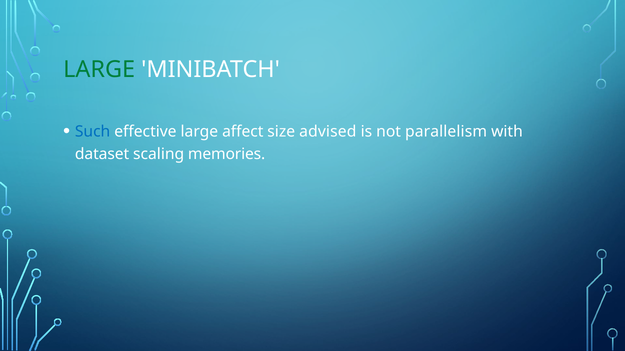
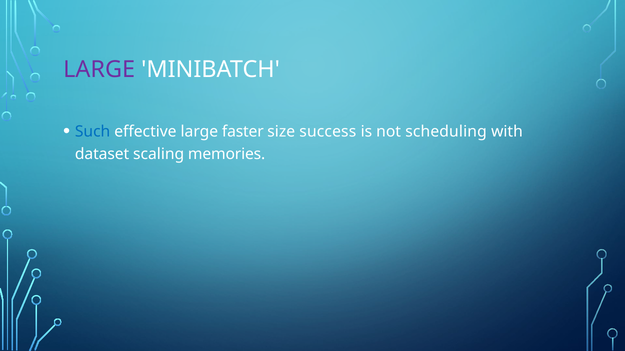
LARGE colour: green -> purple (99, 69)
affect: affect -> faster (243, 132)
advised: advised -> success (328, 132)
parallelism: parallelism -> scheduling (446, 132)
